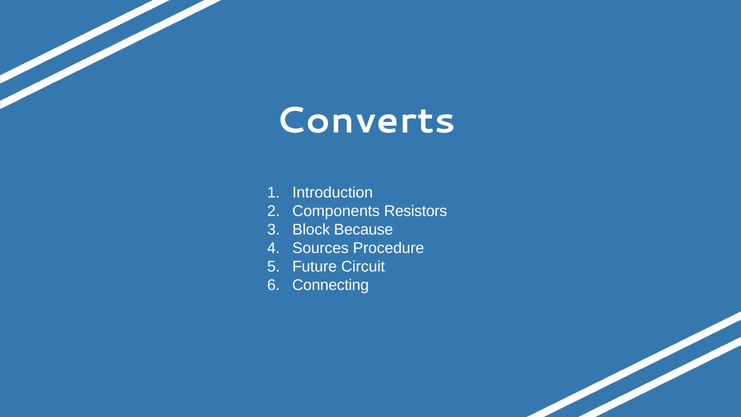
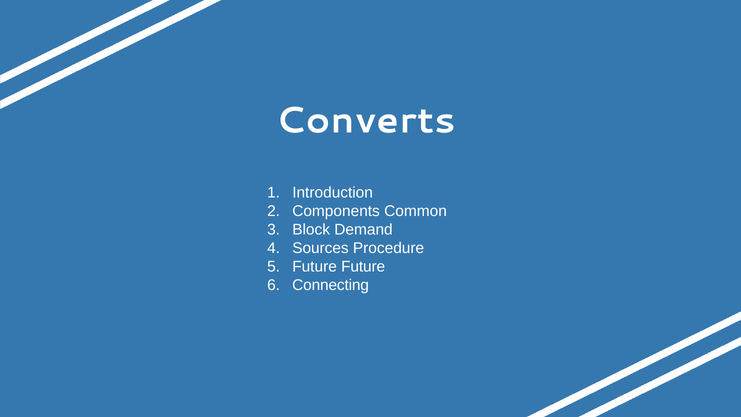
Resistors: Resistors -> Common (416, 211)
Because: Because -> Demand (363, 229)
Future Circuit: Circuit -> Future (363, 266)
